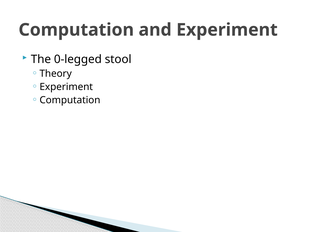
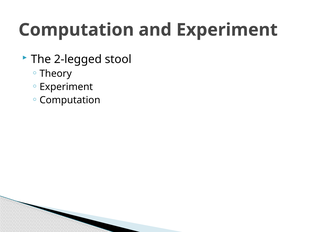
0-legged: 0-legged -> 2-legged (78, 59)
